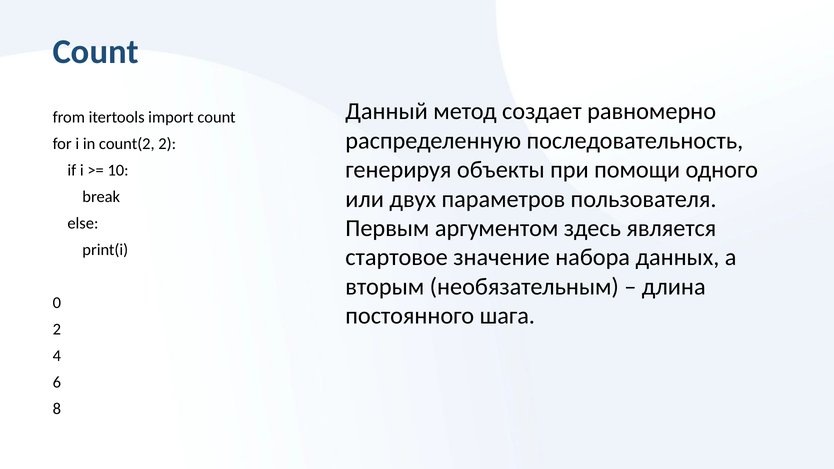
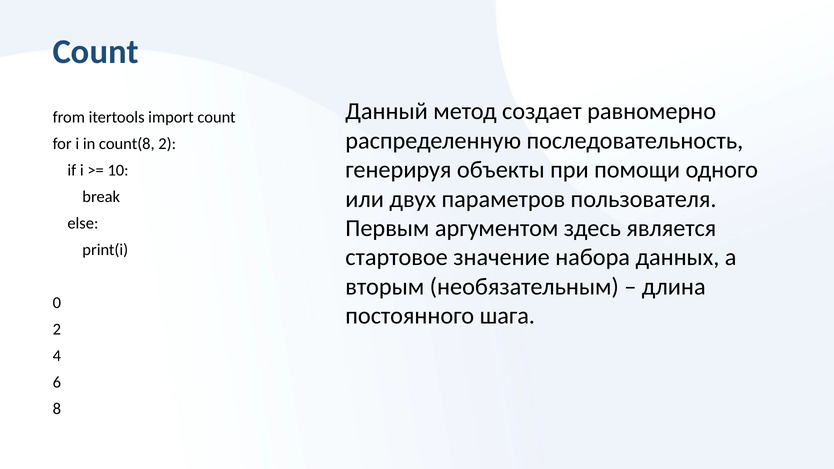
count(2: count(2 -> count(8 (127, 144)
